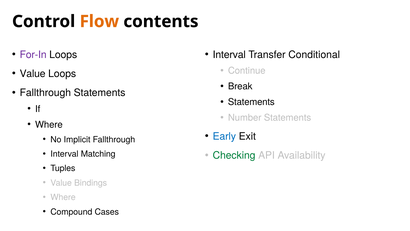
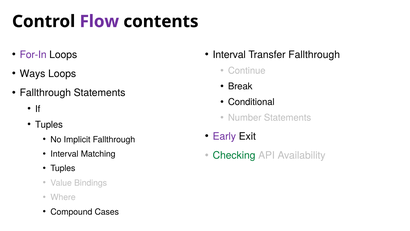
Flow colour: orange -> purple (99, 21)
Transfer Conditional: Conditional -> Fallthrough (314, 55)
Value: Value -> Ways (33, 74)
Statements: Statements -> Conditional (251, 102)
Where: Where -> Tuples (49, 124)
Early colour: blue -> purple (224, 136)
